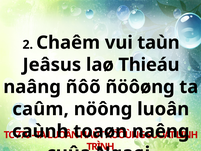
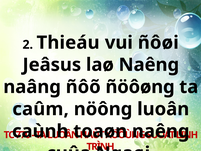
Chaêm: Chaêm -> Thieáu (68, 43)
taùn: taùn -> ñôøi (158, 43)
laø Thieáu: Thieáu -> Naêng (149, 65)
